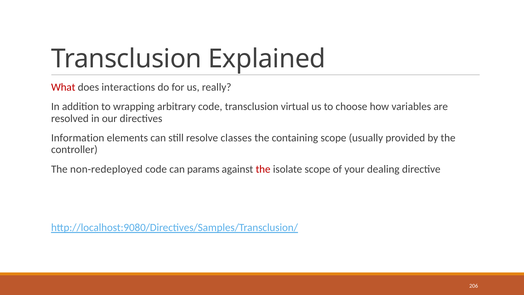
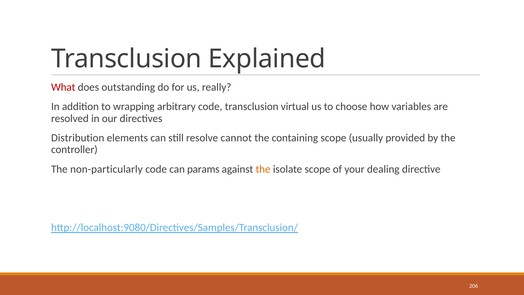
interactions: interactions -> outstanding (128, 87)
Information: Information -> Distribution (78, 138)
classes: classes -> cannot (236, 138)
non-redeployed: non-redeployed -> non-particularly (106, 169)
the colour: red -> orange (263, 169)
